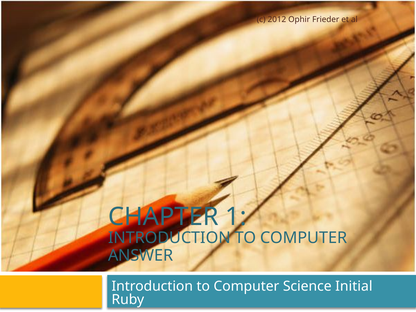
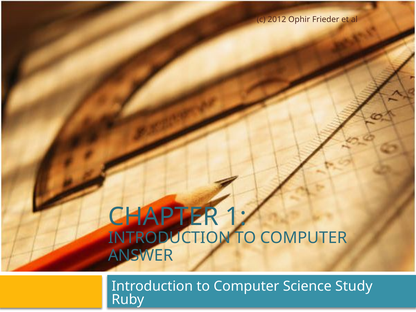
Initial: Initial -> Study (354, 286)
